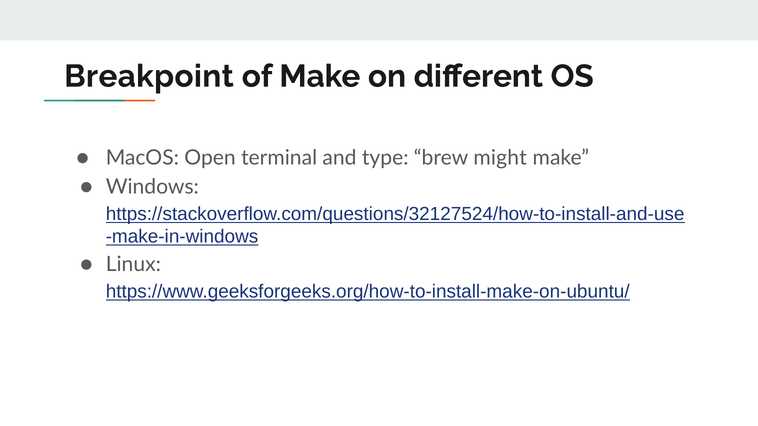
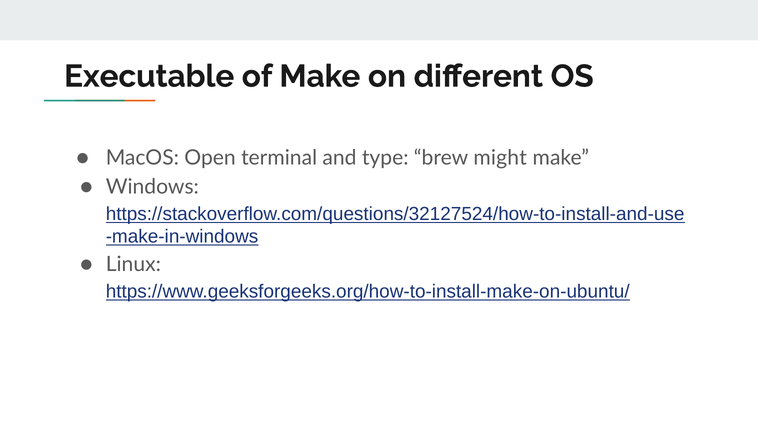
Breakpoint: Breakpoint -> Executable (149, 76)
